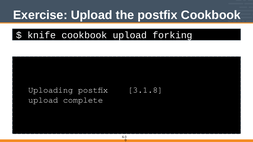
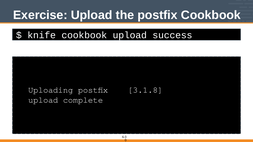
forking: forking -> success (172, 35)
